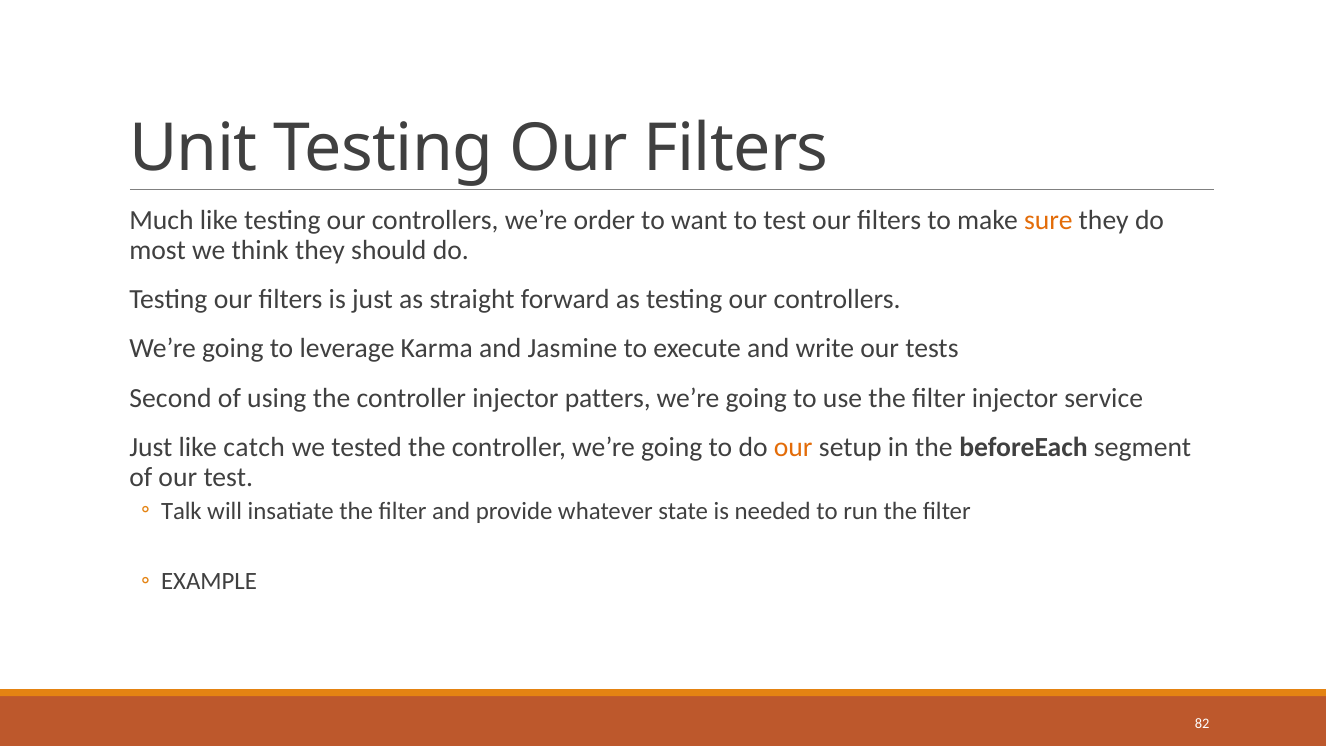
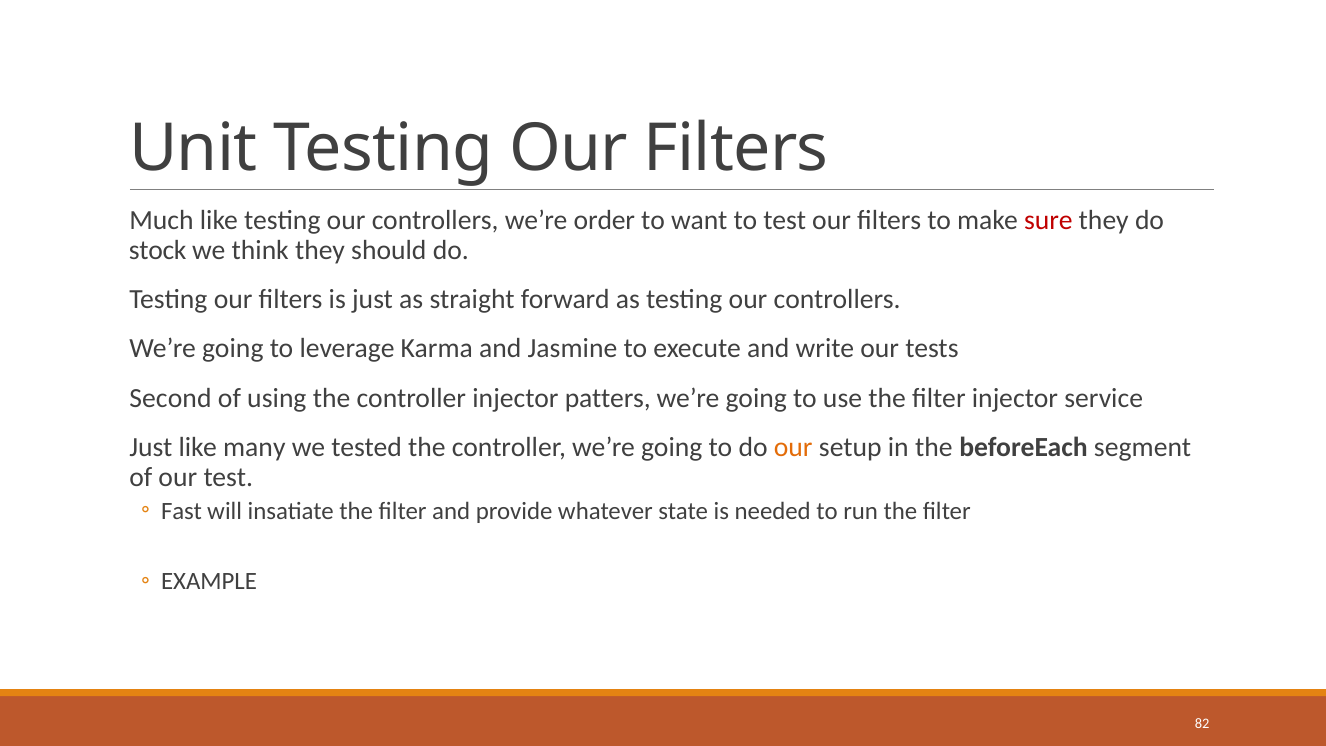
sure colour: orange -> red (1048, 220)
most: most -> stock (158, 250)
catch: catch -> many (254, 447)
Talk: Talk -> Fast (181, 511)
